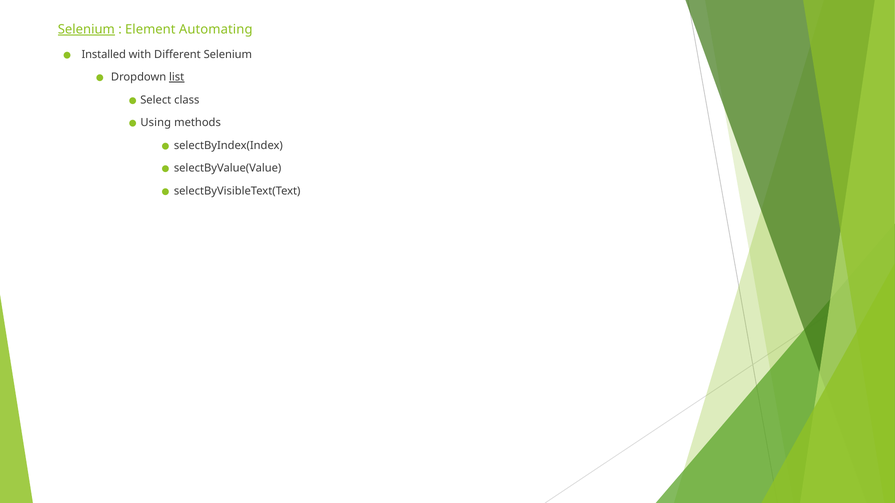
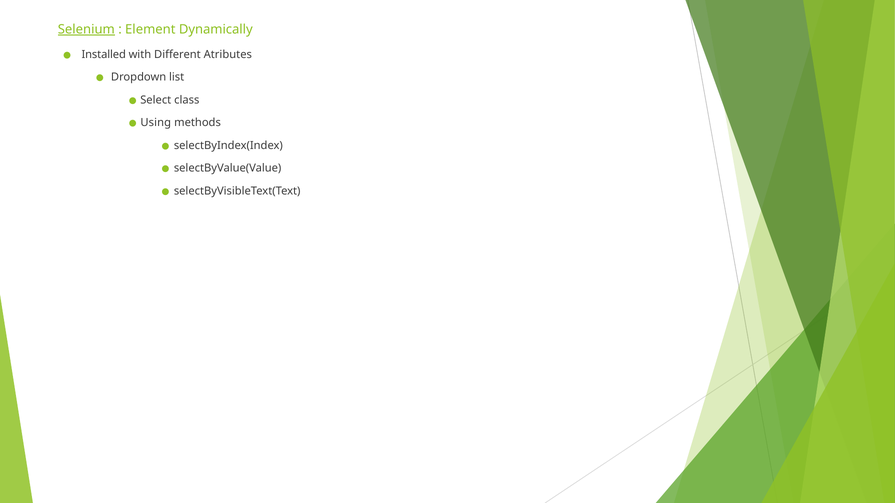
Automating: Automating -> Dynamically (216, 29)
Different Selenium: Selenium -> Atributes (228, 54)
list underline: present -> none (177, 77)
